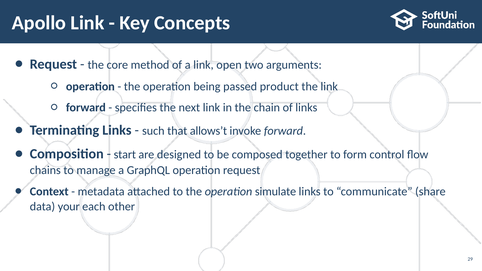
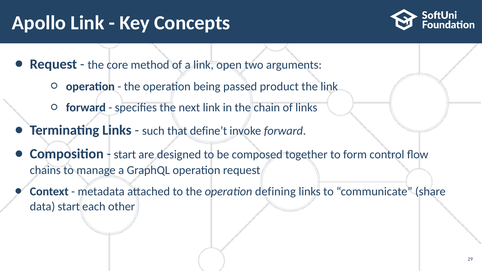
allows’t: allows’t -> define’t (208, 131)
simulate: simulate -> defining (275, 191)
data your: your -> start (69, 207)
